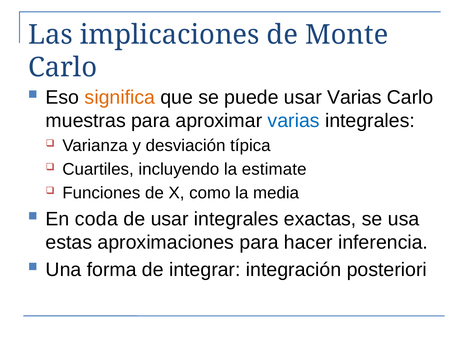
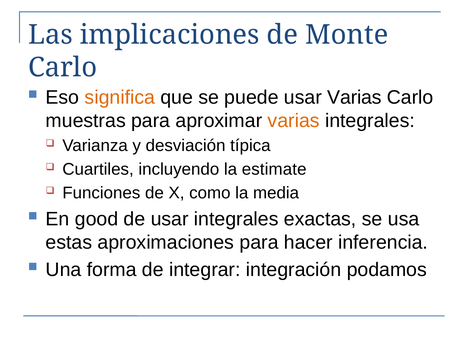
varias colour: blue -> orange (294, 121)
coda: coda -> good (97, 219)
posteriori: posteriori -> podamos (387, 270)
